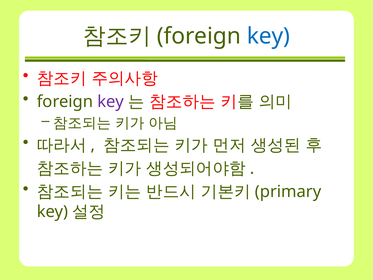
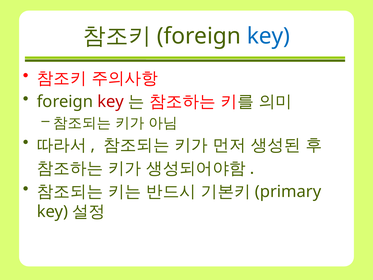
key colour: purple -> red (111, 101)
